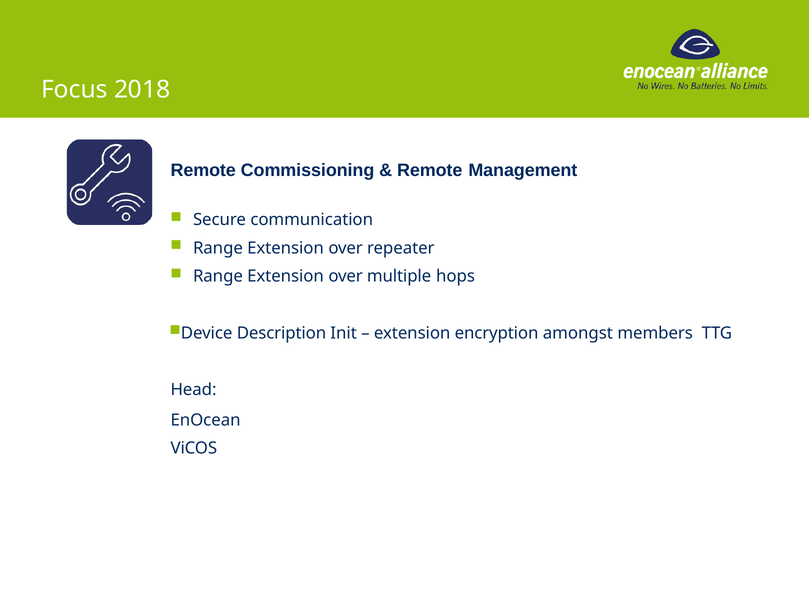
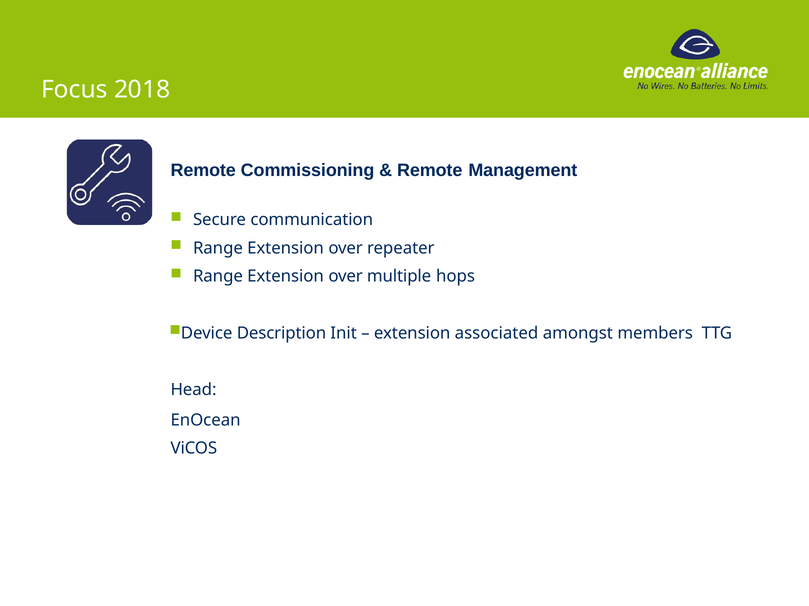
encryption: encryption -> associated (496, 333)
